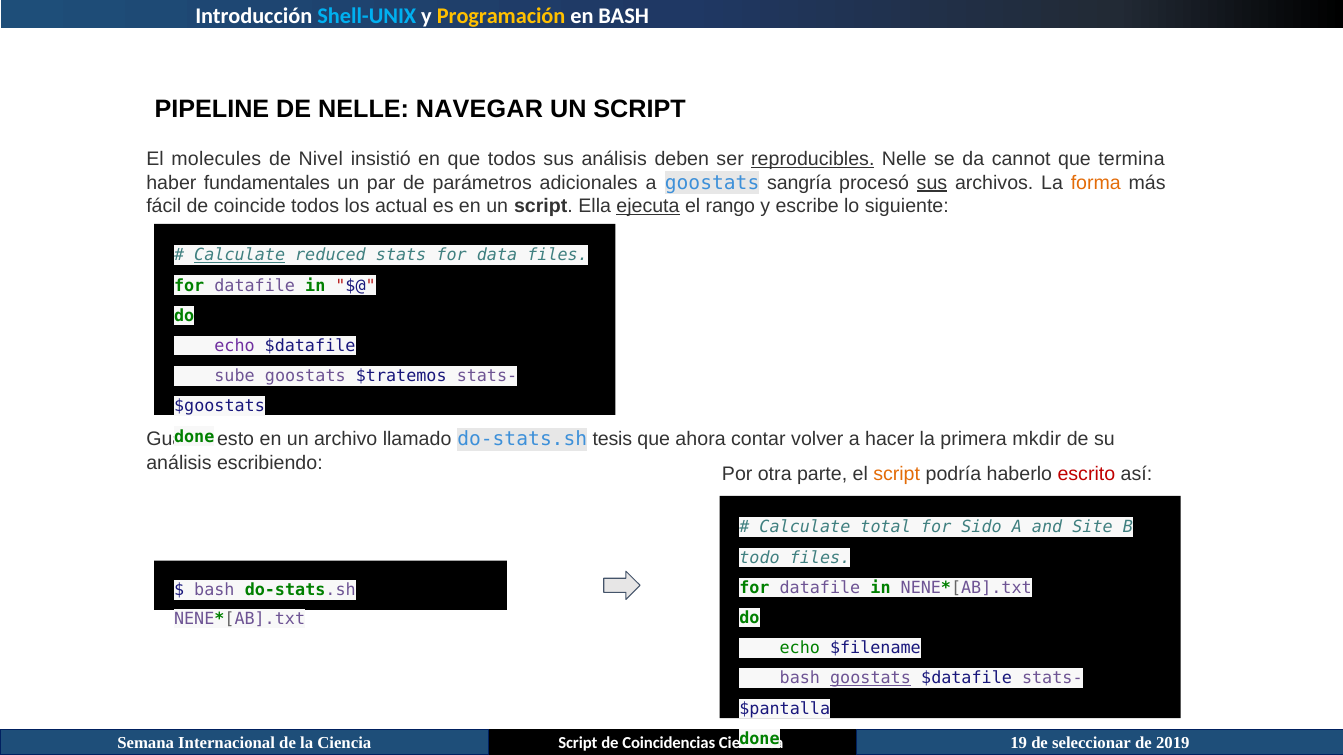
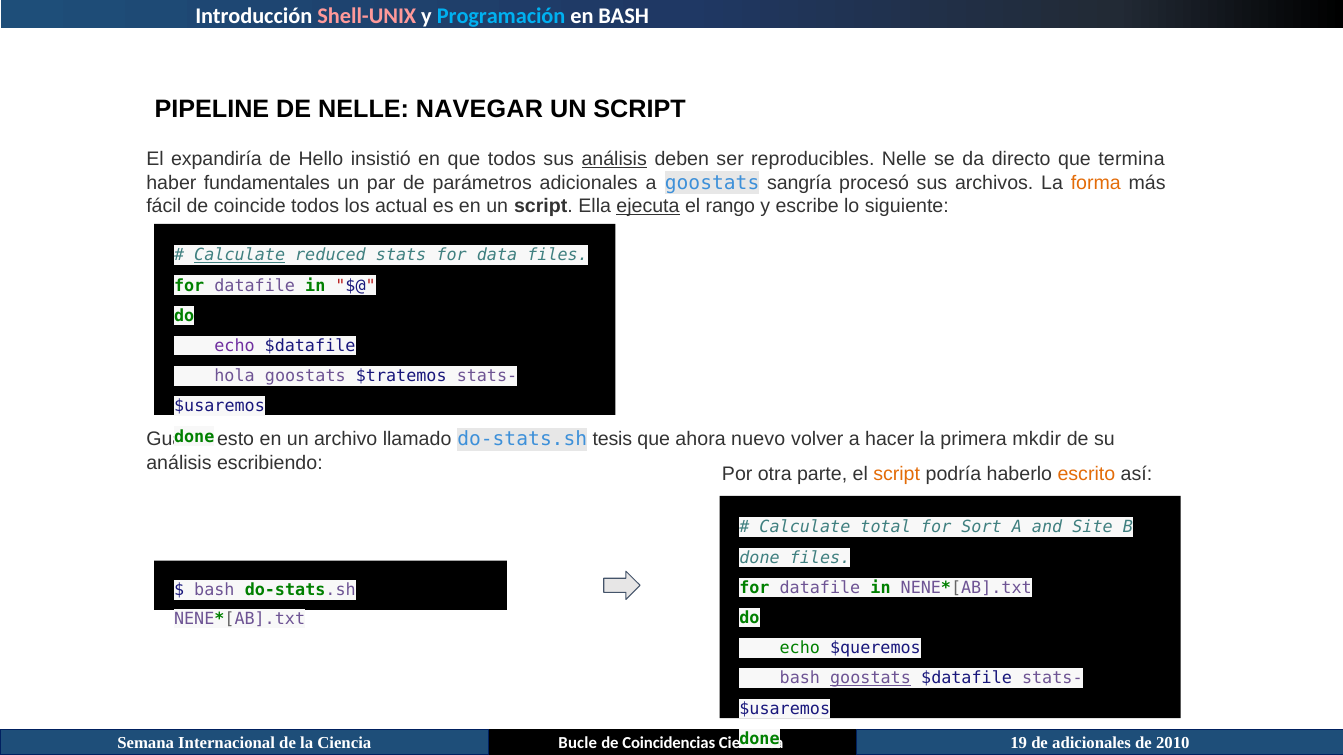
Shell-UNIX colour: light blue -> pink (367, 16)
Programación colour: yellow -> light blue (501, 16)
molecules: molecules -> expandiría (216, 159)
Nivel: Nivel -> Hello (321, 159)
análisis underline: none -> present (614, 159)
reproducibles underline: present -> none (813, 159)
cannot: cannot -> directo (1021, 159)
sus underline: present -> none (932, 183)
sube: sube -> hola (235, 376)
$goostats: $goostats -> $usaremos (219, 407)
contar: contar -> nuevo (758, 440)
escrito colour: red -> orange (1086, 474)
Sido: Sido -> Sort (982, 528)
todo: todo -> done (760, 558)
$filename: $filename -> $queremos (875, 648)
$pantalla: $pantalla -> $usaremos (785, 709)
Ciencia Script: Script -> Bucle (578, 744)
de seleccionar: seleccionar -> adicionales (1092, 744)
2019: 2019 -> 2010 (1173, 744)
